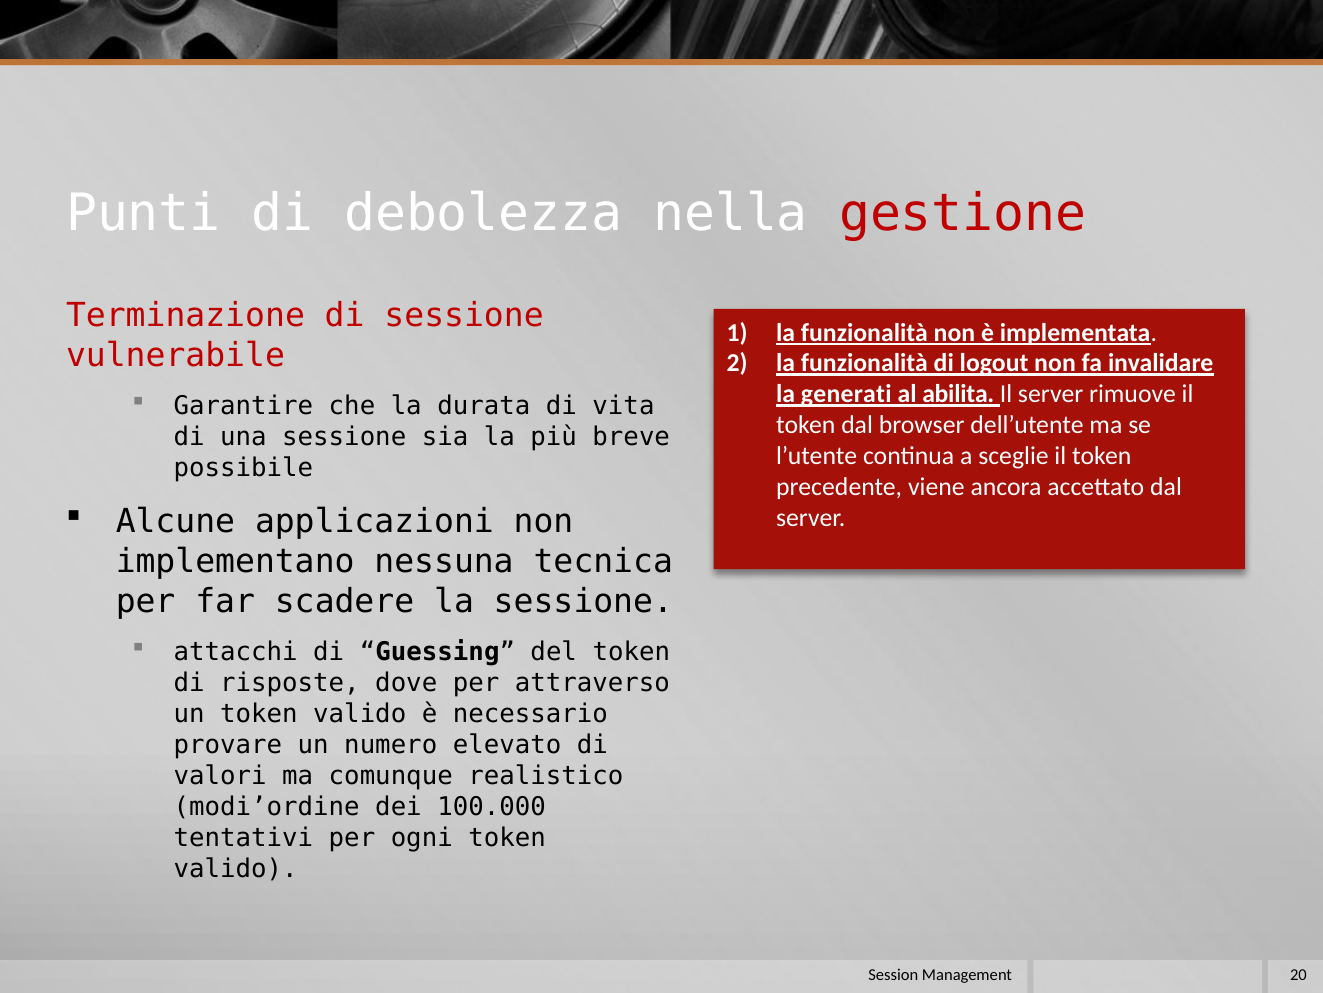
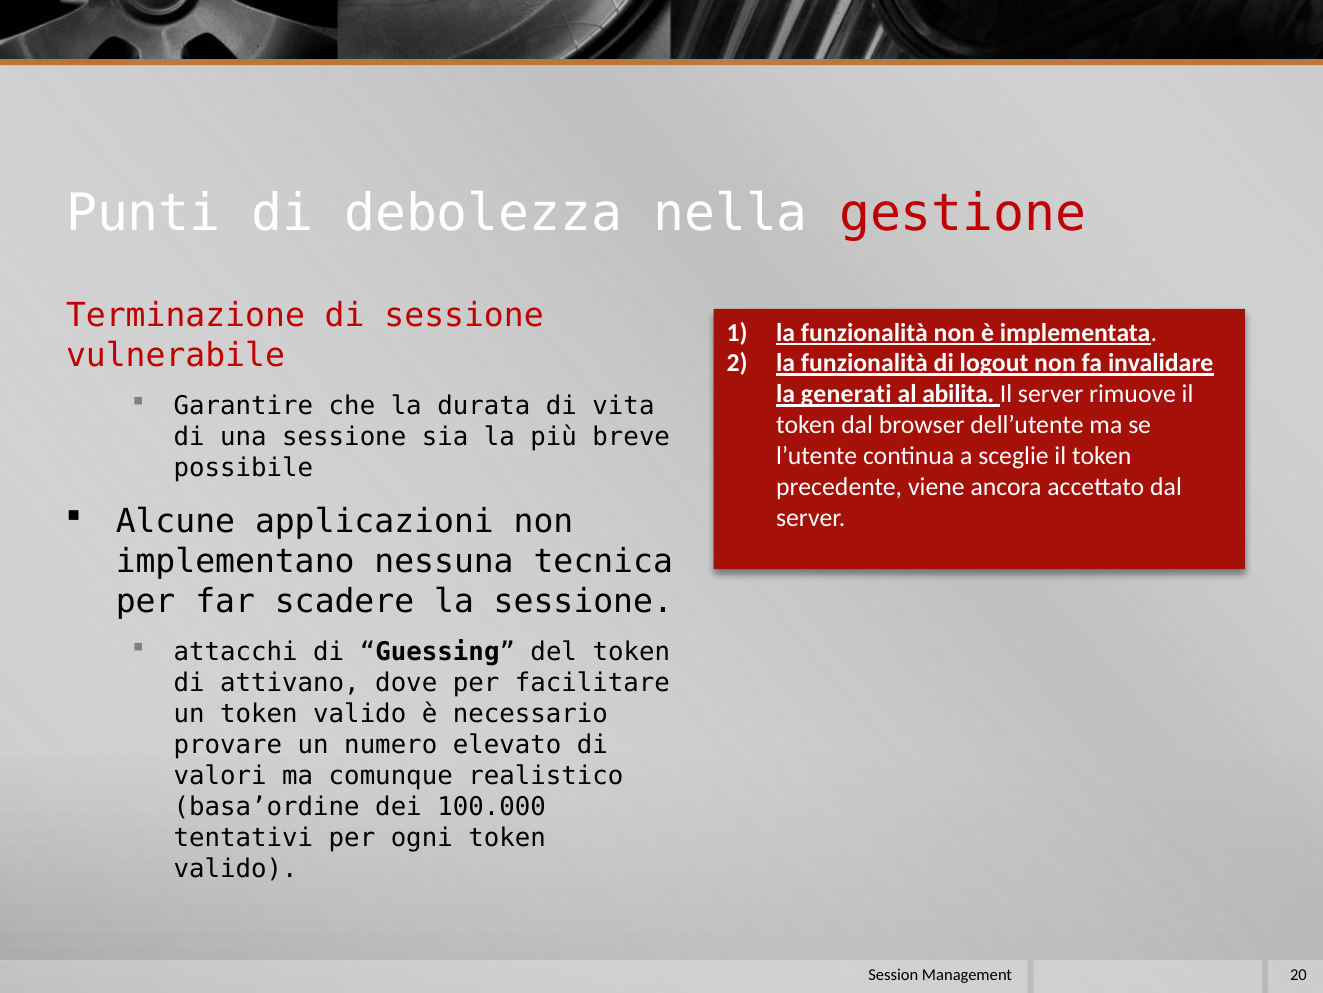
risposte: risposte -> attivano (290, 683)
attraverso: attraverso -> facilitare (592, 683)
modi’ordine: modi’ordine -> basa’ordine (267, 806)
